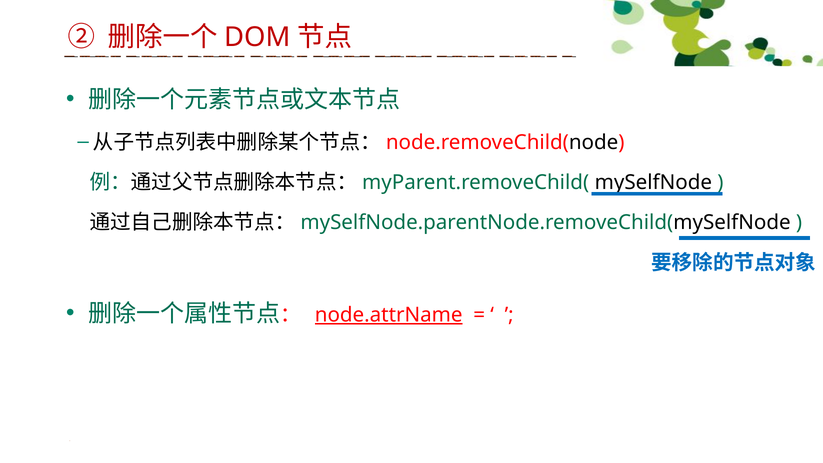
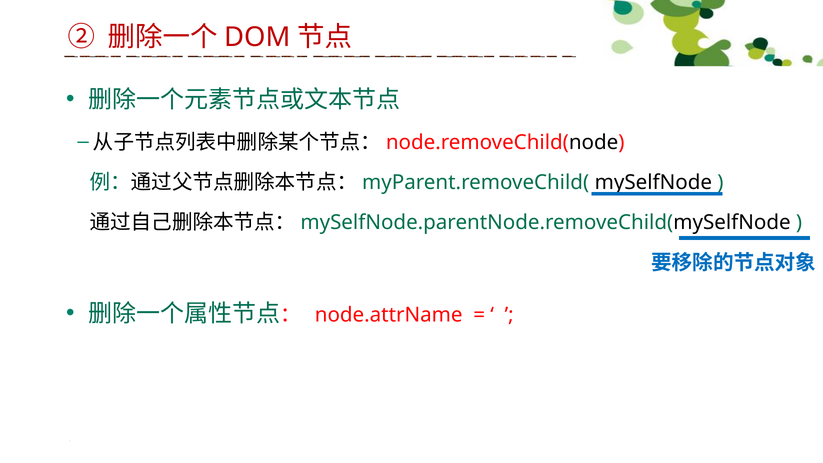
node.attrName underline: present -> none (389, 315)
